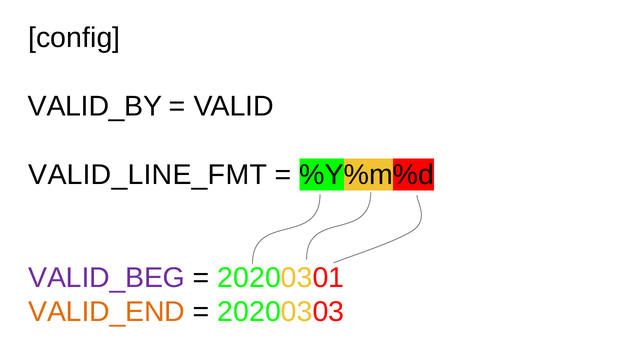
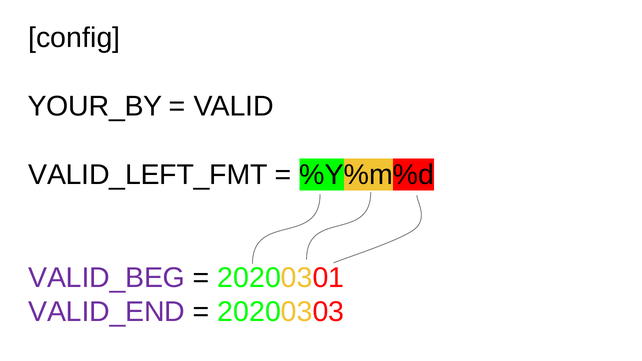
VALID_BY: VALID_BY -> YOUR_BY (95, 106)
VALID_LINE_FMT: VALID_LINE_FMT -> VALID_LEFT_FMT (148, 175)
VALID_END colour: orange -> purple (107, 312)
